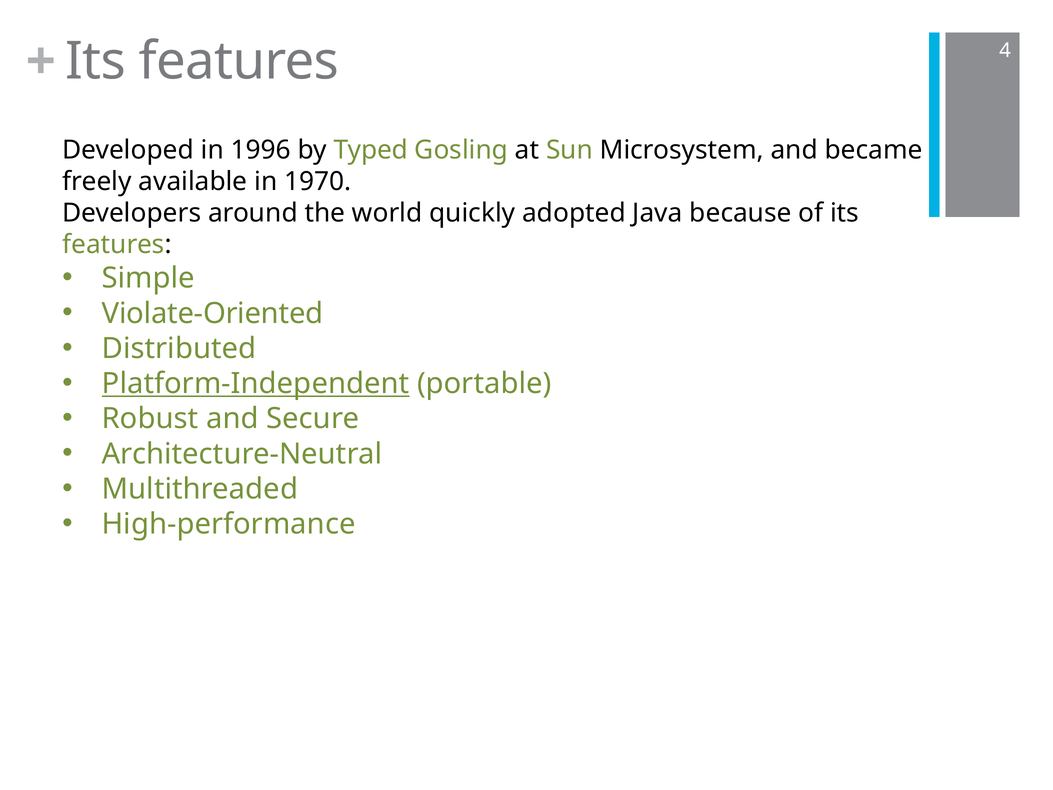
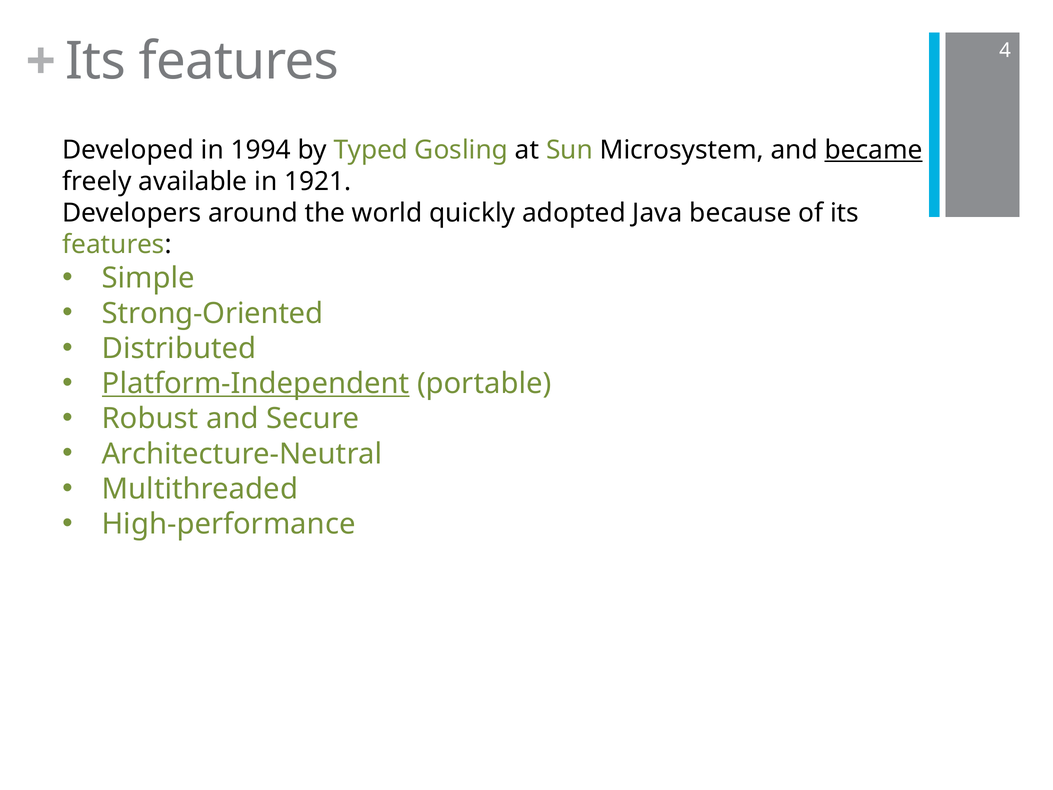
1996: 1996 -> 1994 (261, 150)
became underline: none -> present (874, 150)
1970: 1970 -> 1921 (318, 181)
Violate-Oriented: Violate-Oriented -> Strong-Oriented (213, 313)
